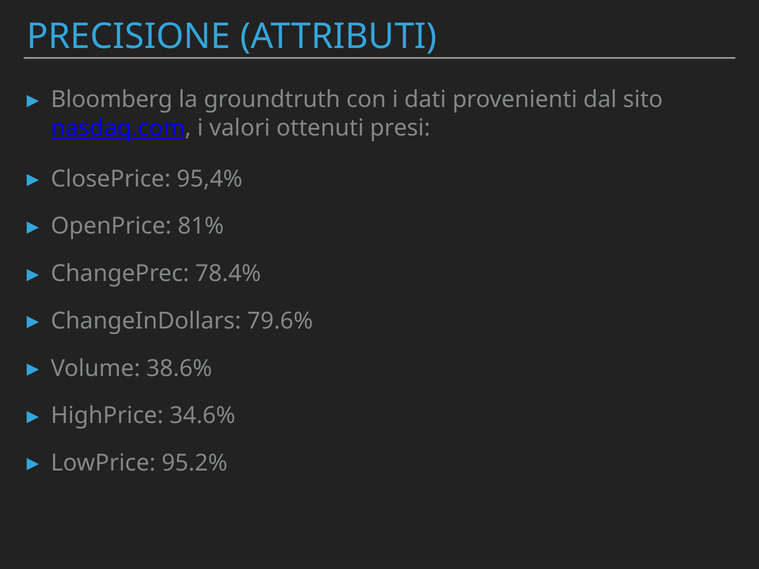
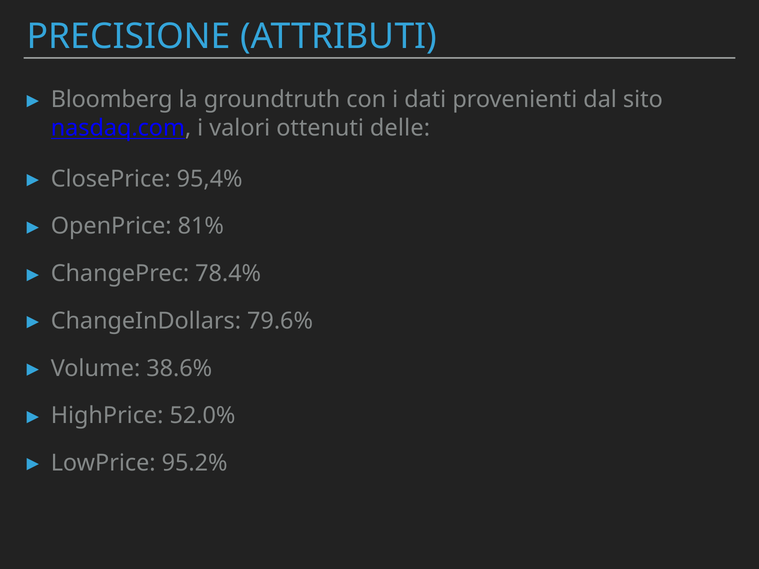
presi: presi -> delle (400, 128)
34.6%: 34.6% -> 52.0% (202, 416)
